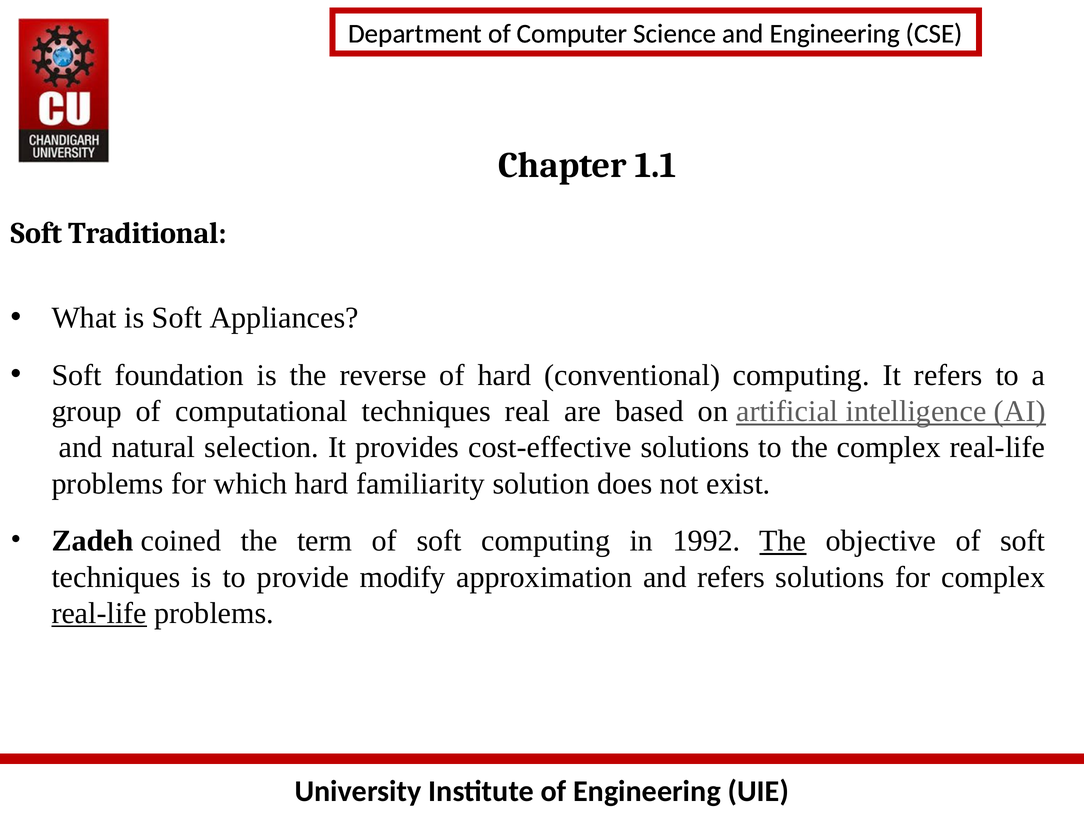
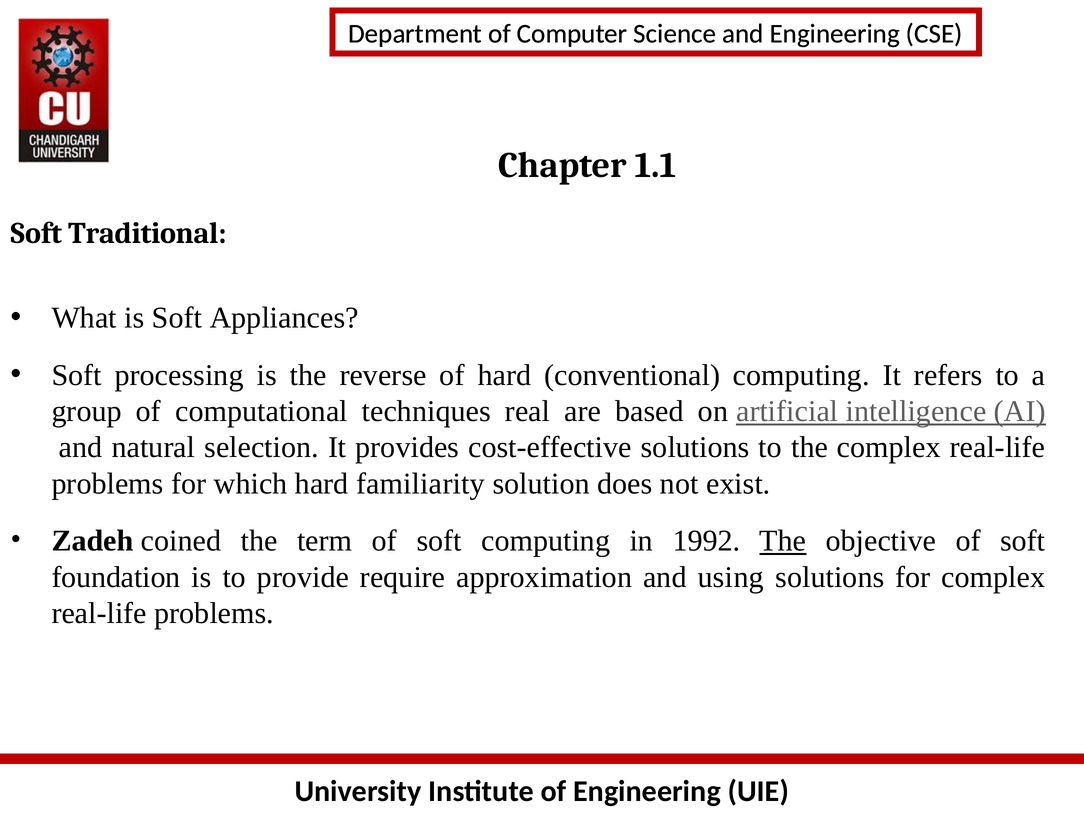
foundation: foundation -> processing (179, 375)
techniques: techniques -> foundation (116, 577)
modify: modify -> require (403, 577)
and refers: refers -> using (731, 577)
real-life underline: present -> none (99, 613)
